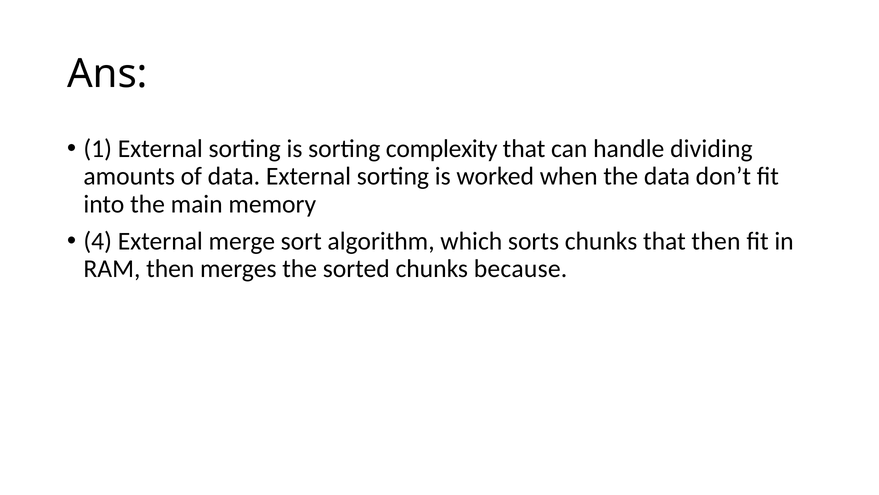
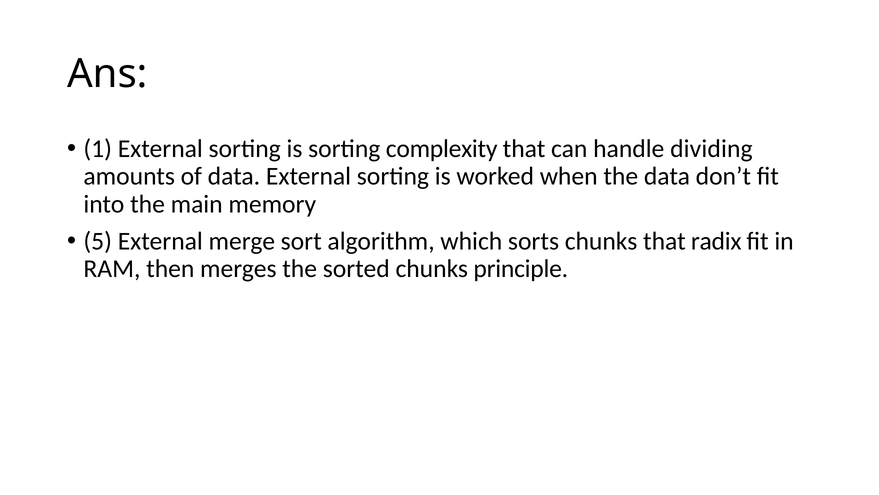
4: 4 -> 5 (98, 241)
that then: then -> radix (716, 241)
because: because -> principle (521, 269)
